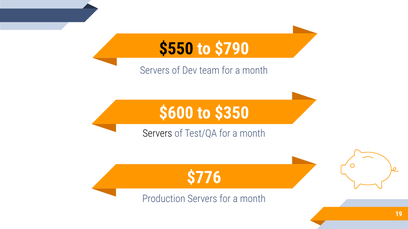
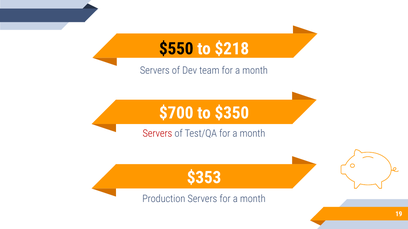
$790: $790 -> $218 (232, 49)
$600: $600 -> $700 (176, 113)
Servers colour: black -> red (157, 134)
$776: $776 -> $353 (204, 178)
